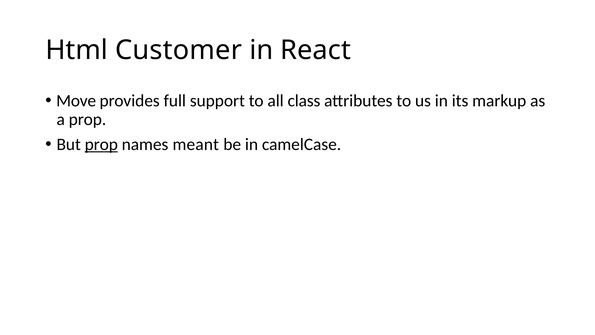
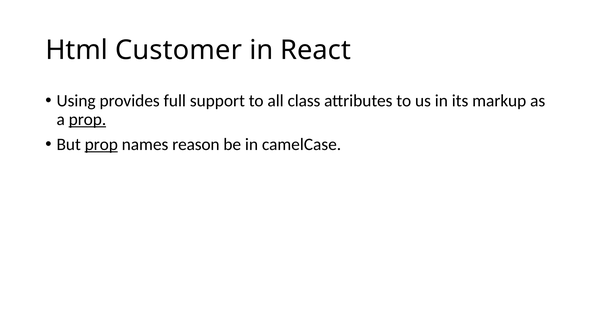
Move: Move -> Using (76, 101)
prop underline: none -> present (87, 119)
meant: meant -> reason (196, 144)
